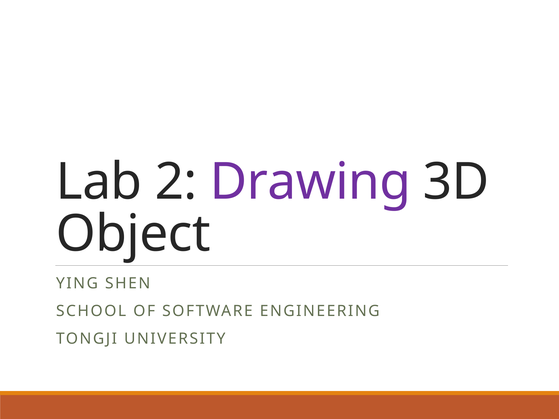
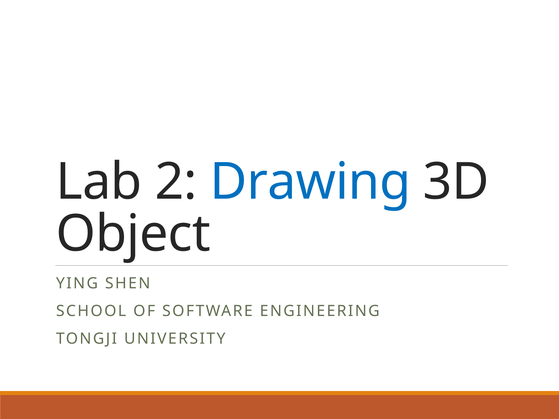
Drawing colour: purple -> blue (310, 182)
